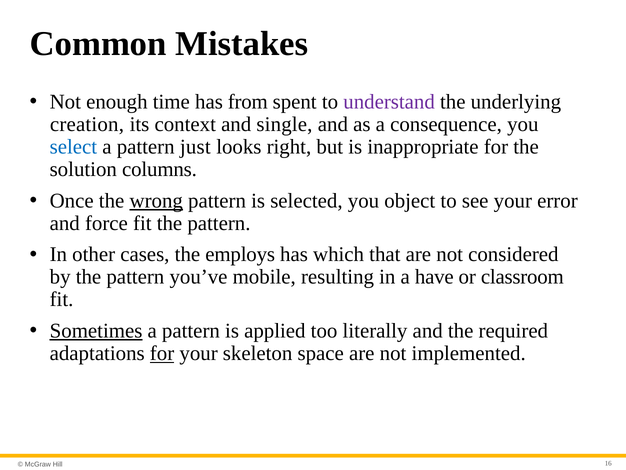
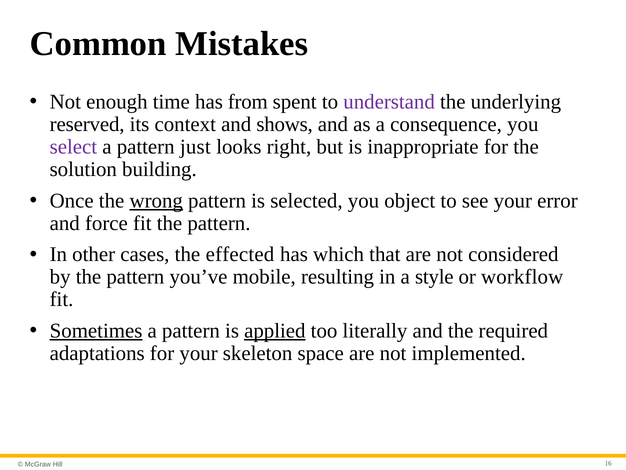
creation: creation -> reserved (87, 124)
single: single -> shows (285, 124)
select colour: blue -> purple (73, 147)
columns: columns -> building (159, 169)
employs: employs -> effected (240, 254)
have: have -> style (434, 277)
classroom: classroom -> workflow (522, 277)
applied underline: none -> present (275, 331)
for underline: present -> none (162, 353)
